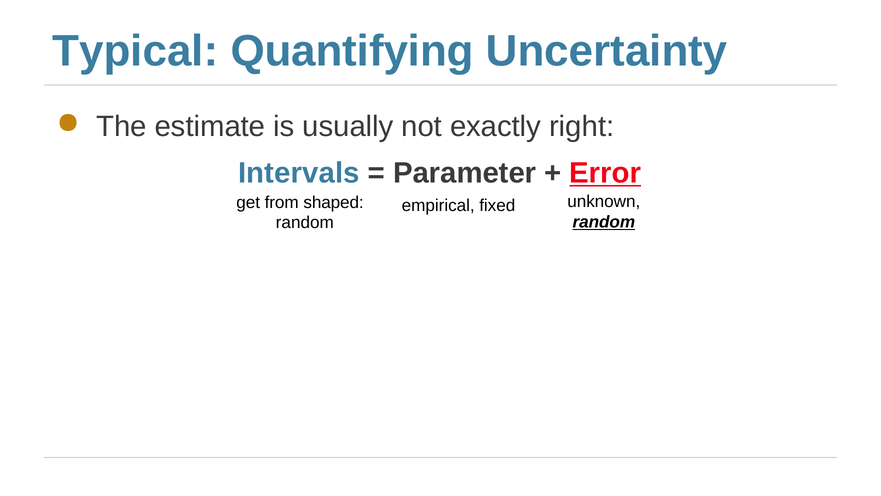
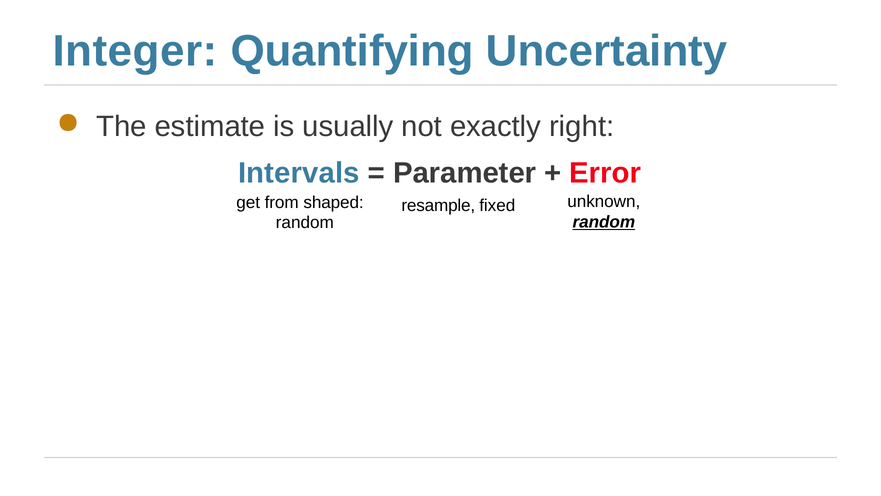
Typical: Typical -> Integer (135, 51)
Error underline: present -> none (605, 173)
empirical: empirical -> resample (438, 205)
